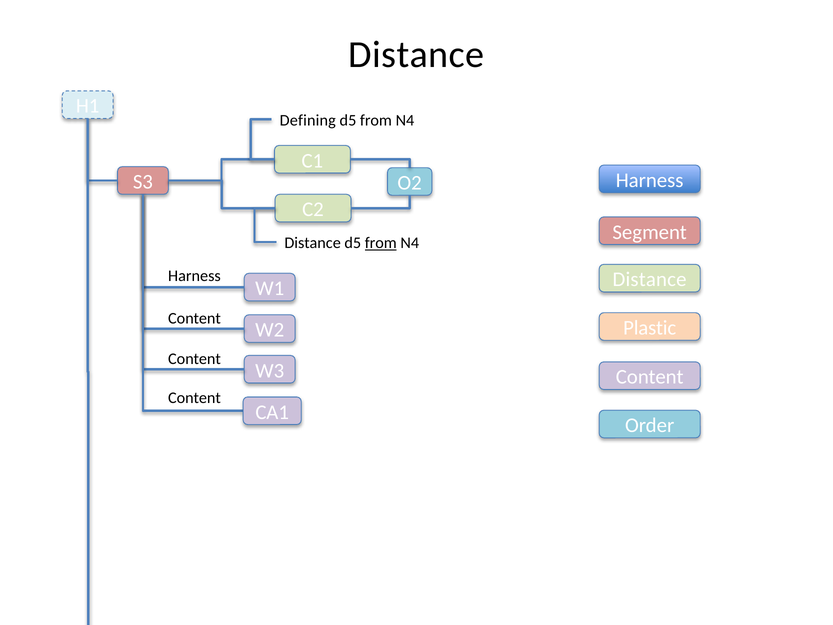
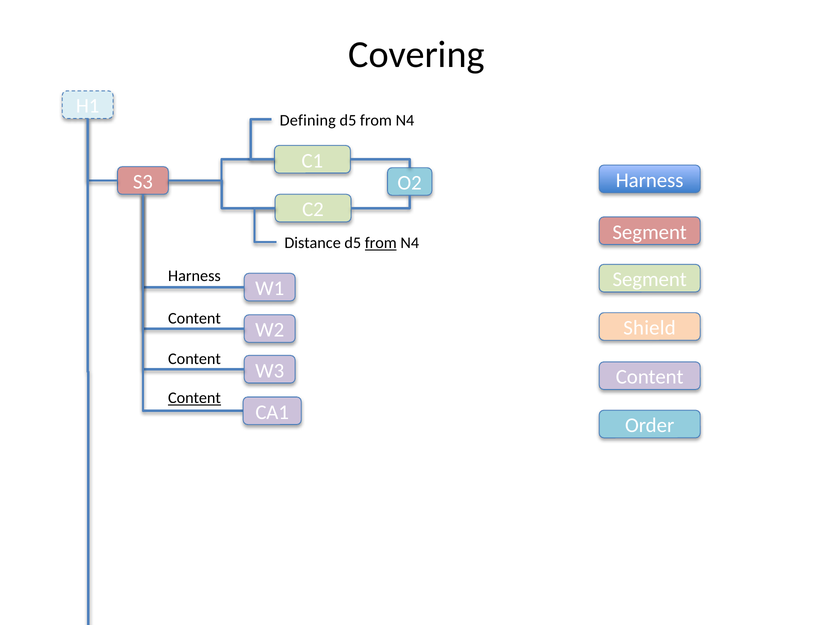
Distance: Distance -> Covering (416, 55)
Distance: Distance -> Segment (650, 279)
Plastic: Plastic -> Shield (650, 328)
Content underline: none -> present (194, 398)
